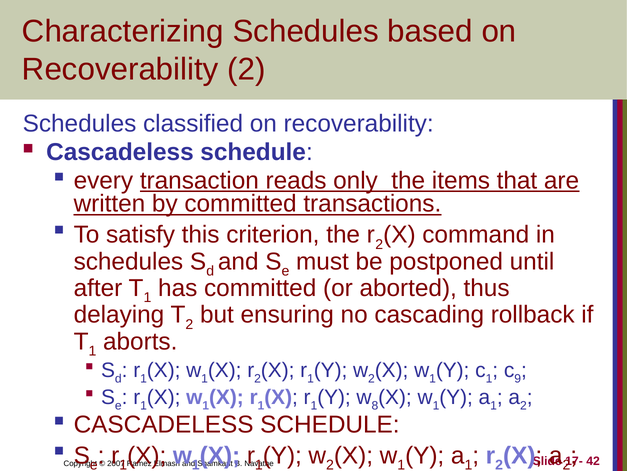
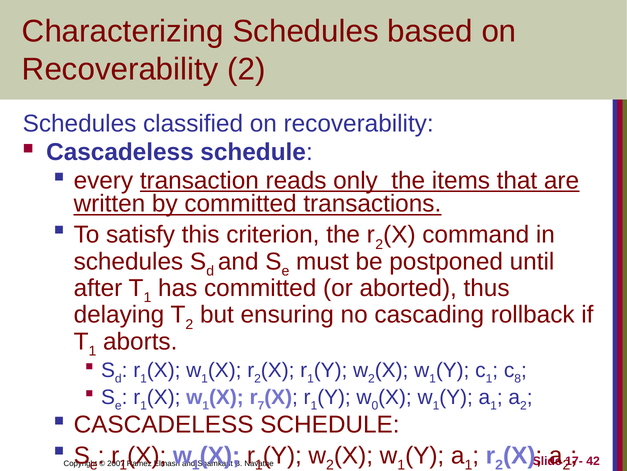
9: 9 -> 8 (518, 378)
1: 1 -> 7 (261, 405)
8: 8 -> 0 (375, 405)
